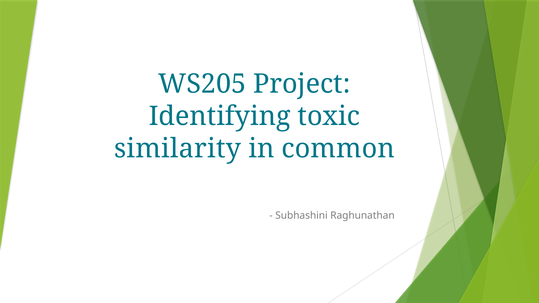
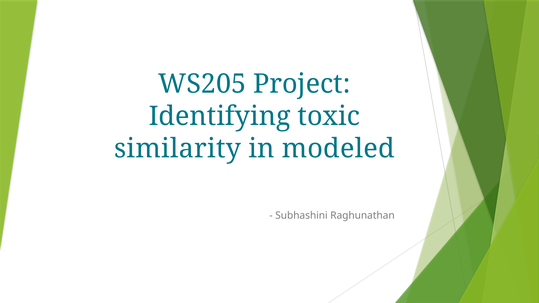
common: common -> modeled (338, 149)
